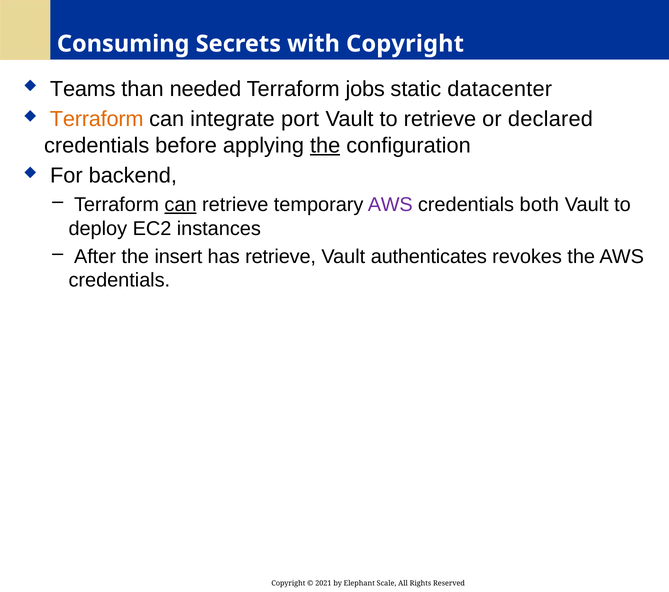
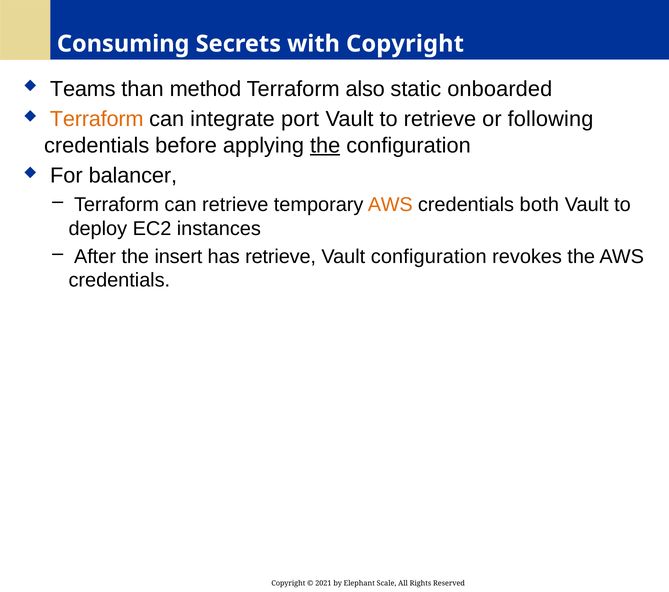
needed: needed -> method (205, 89)
jobs: jobs -> also (365, 89)
datacenter: datacenter -> onboarded (500, 89)
declared: declared -> following (551, 119)
backend: backend -> balancer (133, 176)
can underline: present -> none (181, 205)
AWS colour: purple -> orange (390, 205)
Vault authenticates: authenticates -> configuration (429, 257)
